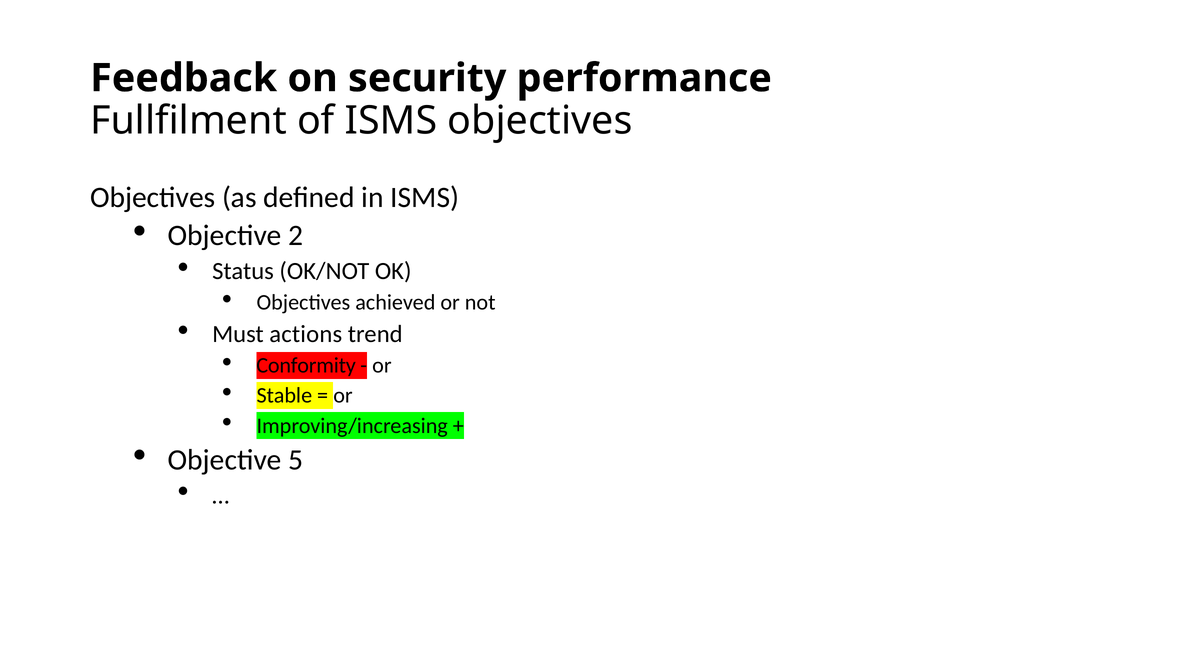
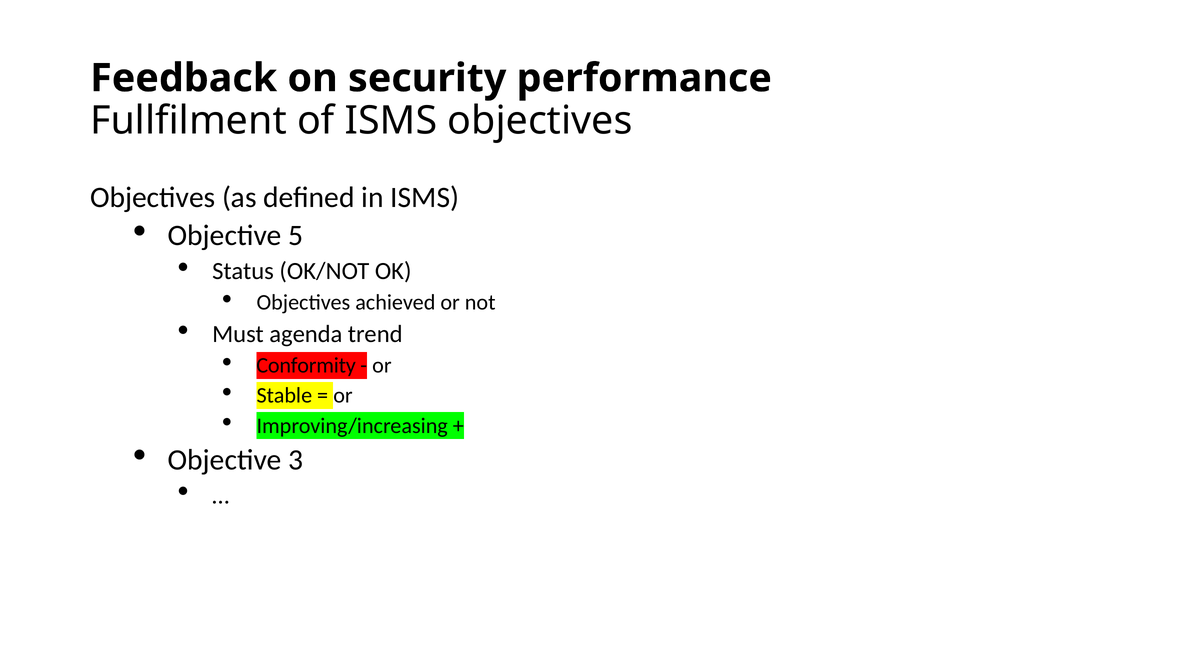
2: 2 -> 5 (296, 235)
actions: actions -> agenda (306, 334)
5: 5 -> 3 (296, 459)
